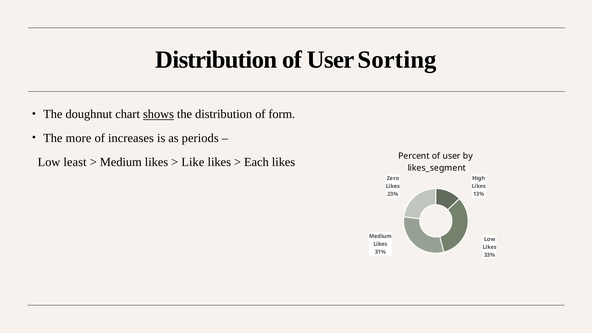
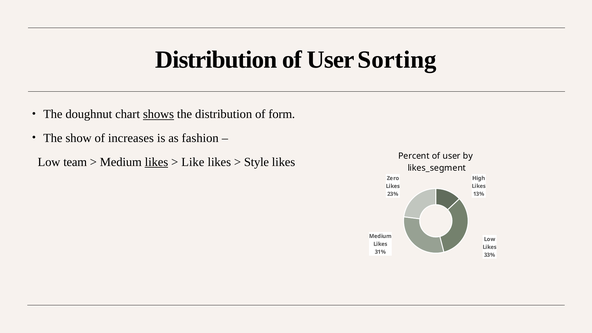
more: more -> show (79, 138)
periods: periods -> fashion (200, 138)
least: least -> team (75, 162)
likes underline: none -> present (156, 162)
Each: Each -> Style (257, 162)
